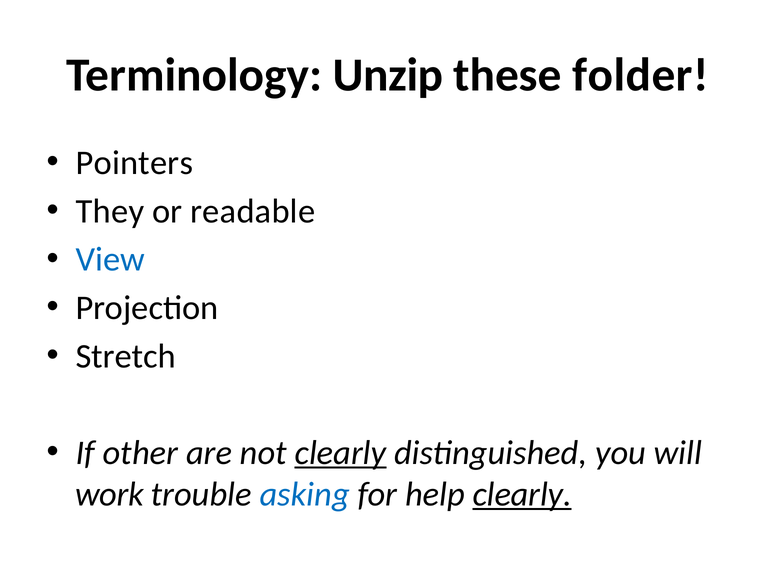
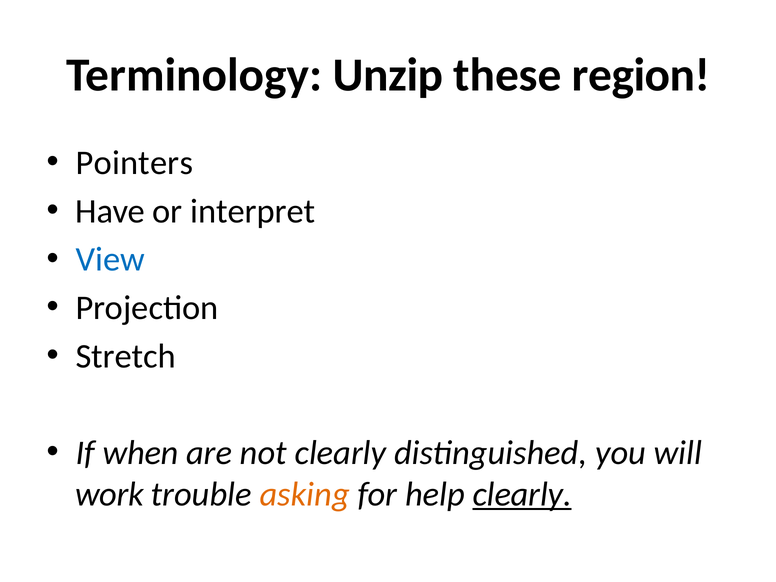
folder: folder -> region (641, 75)
They: They -> Have (110, 211)
readable: readable -> interpret (253, 211)
other: other -> when (141, 453)
clearly underline: present -> none (341, 453)
asking colour: blue -> orange (305, 494)
